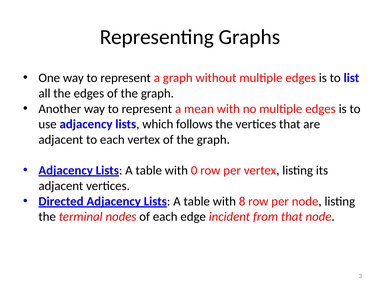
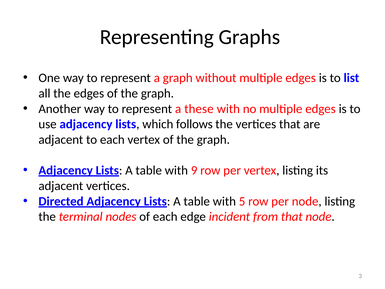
mean: mean -> these (199, 109)
0: 0 -> 9 (194, 170)
8: 8 -> 5 (242, 201)
